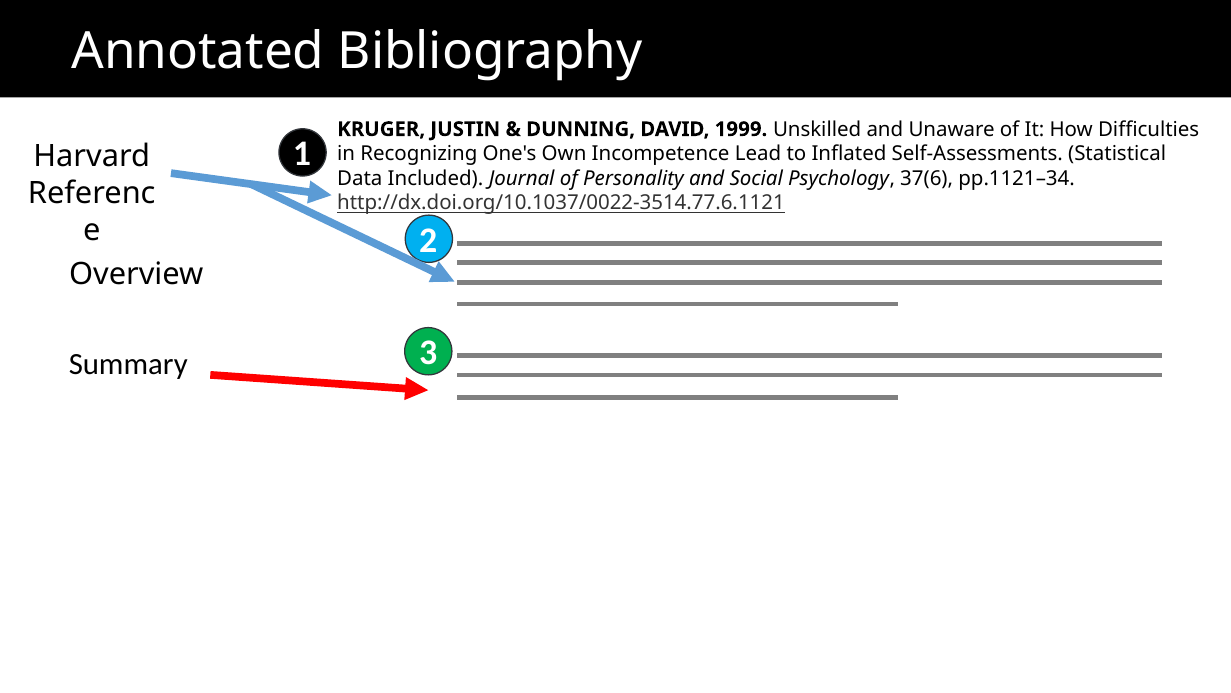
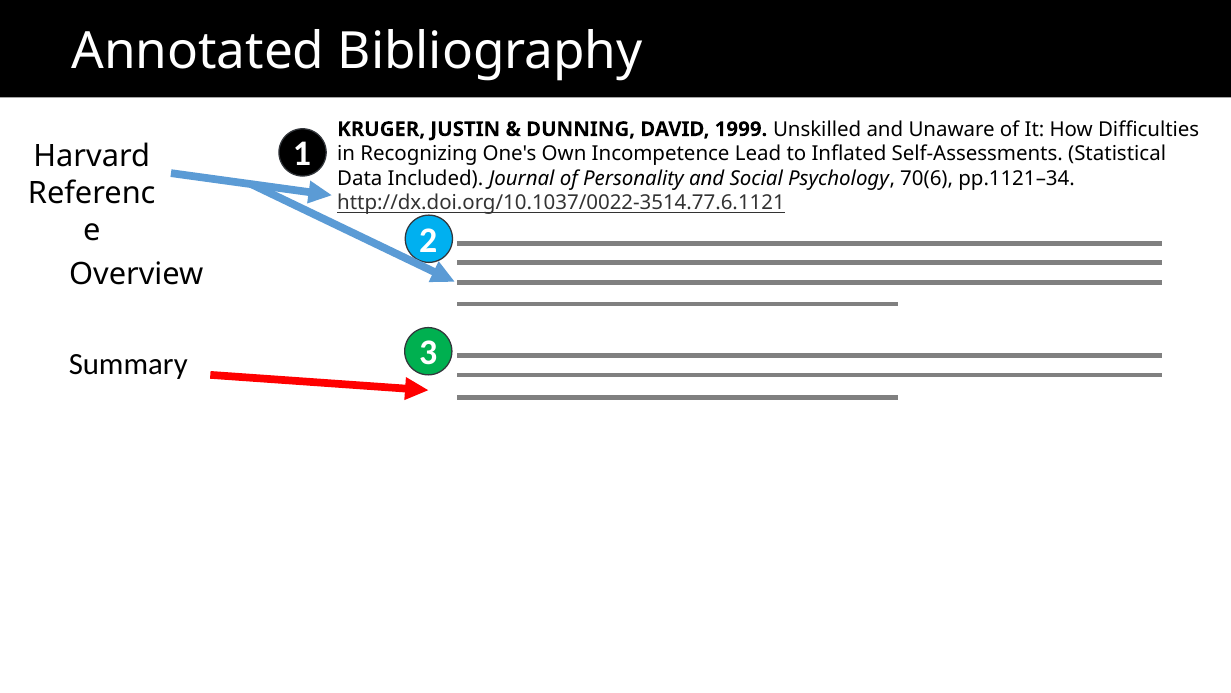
37(6: 37(6 -> 70(6 (927, 178)
